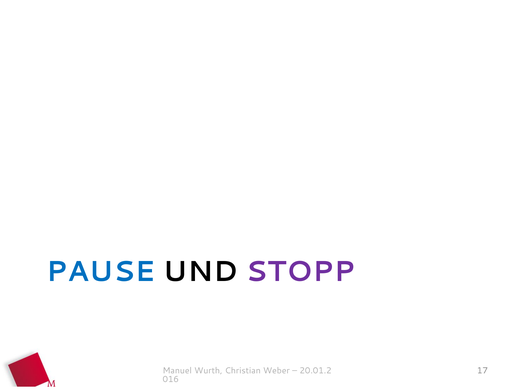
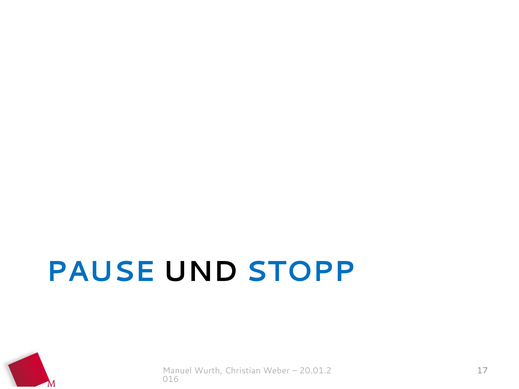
STOPP colour: purple -> blue (300, 272)
